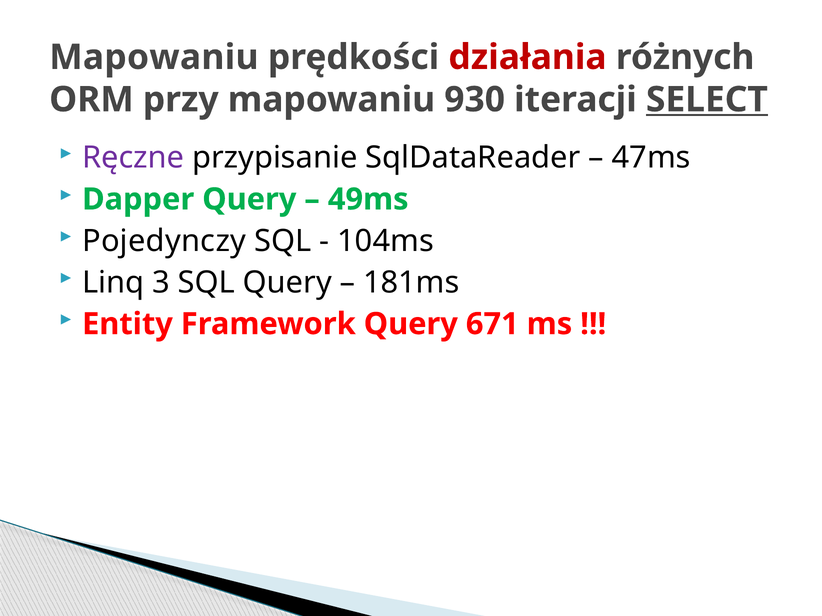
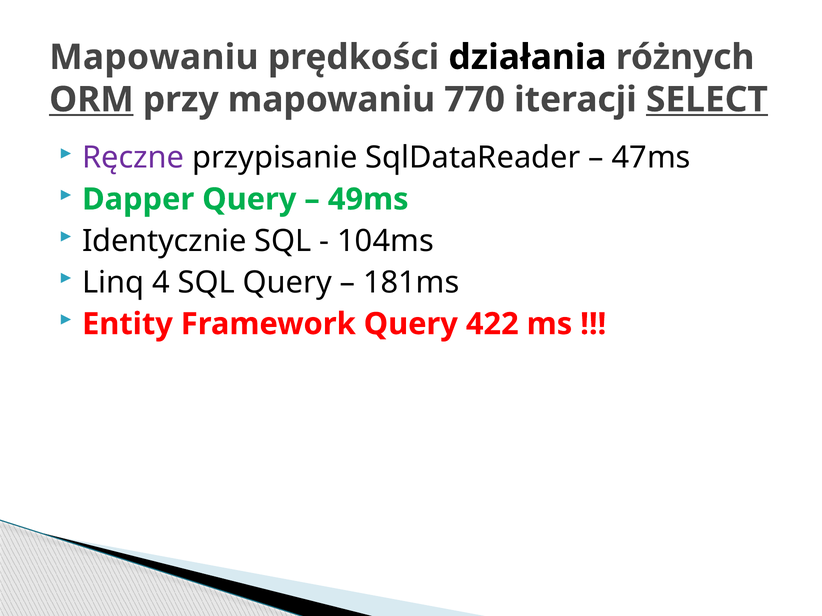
działania colour: red -> black (528, 57)
ORM underline: none -> present (91, 100)
930: 930 -> 770 (475, 100)
Pojedynczy: Pojedynczy -> Identycznie (164, 241)
3: 3 -> 4 (161, 283)
671: 671 -> 422 (492, 324)
